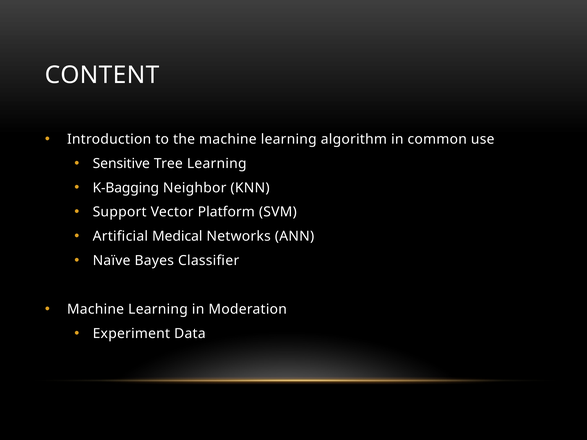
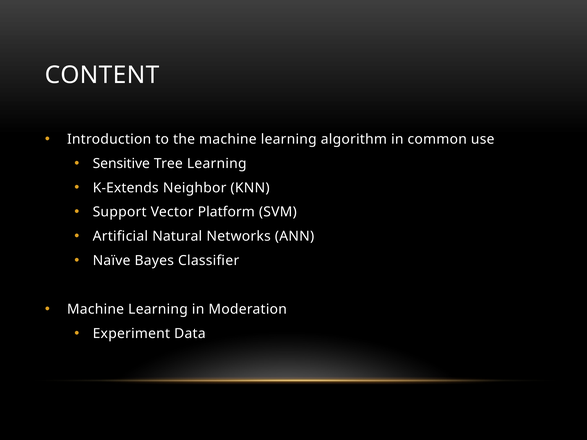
K-Bagging: K-Bagging -> K-Extends (126, 188)
Medical: Medical -> Natural (177, 237)
